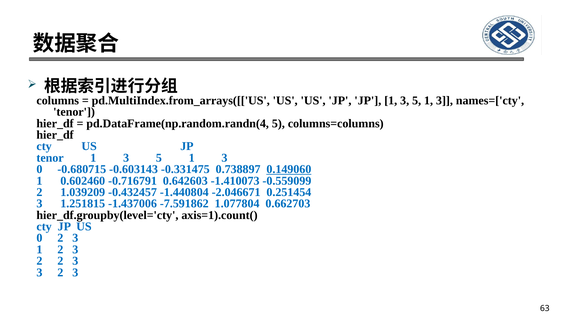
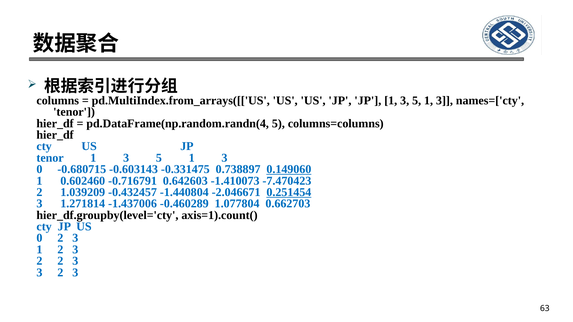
-0.559099: -0.559099 -> -7.470423 (287, 181)
0.251454 underline: none -> present (289, 192)
1.251815: 1.251815 -> 1.271814 (83, 204)
-7.591862: -7.591862 -> -0.460289 (184, 204)
